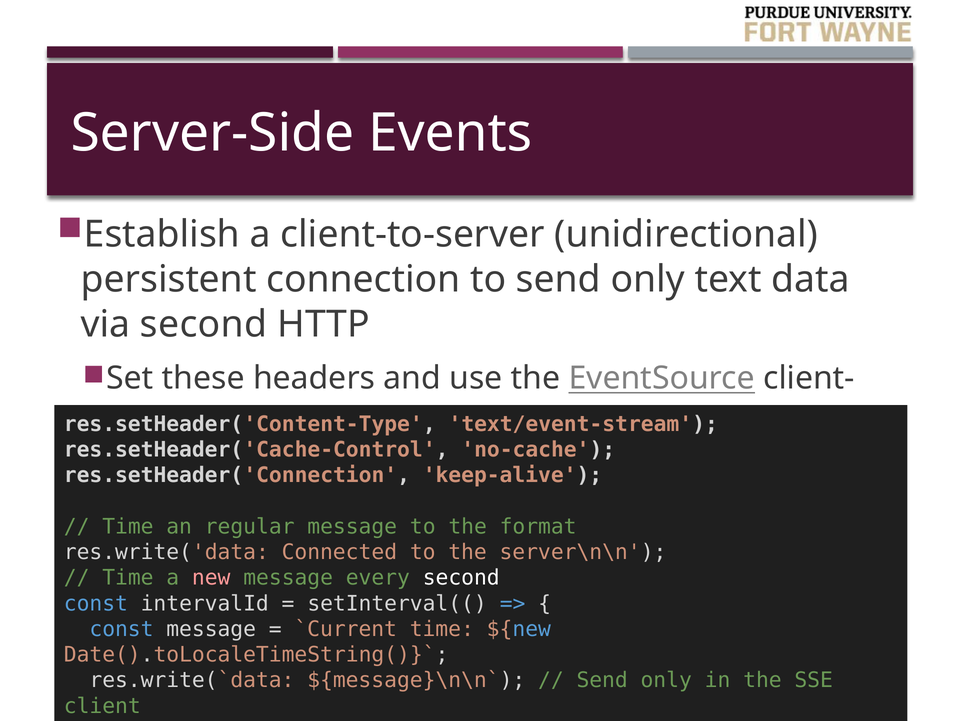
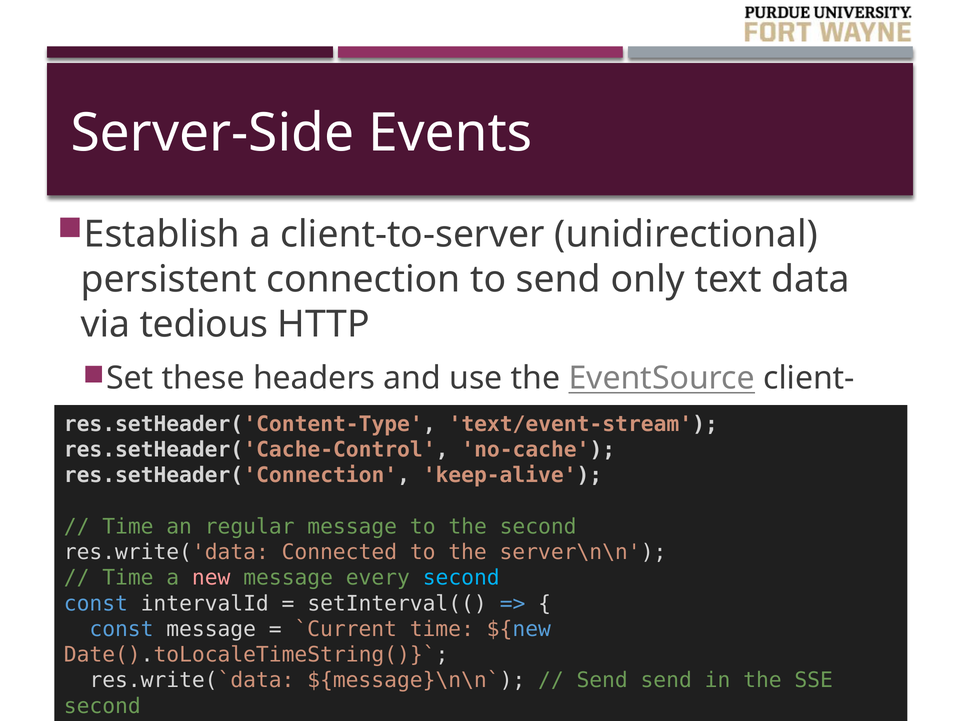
via second: second -> tedious (204, 324)
the format: format -> second (538, 526)
second colour: white -> light blue (461, 578)
only: only -> send (666, 680)
client: client -> second (102, 706)
